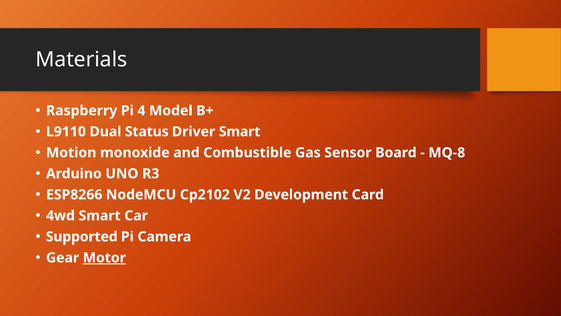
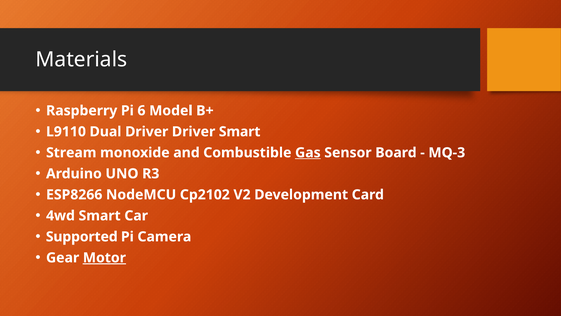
4: 4 -> 6 (141, 110)
Dual Status: Status -> Driver (147, 131)
Motion: Motion -> Stream (71, 152)
Gas underline: none -> present (308, 152)
MQ-8: MQ-8 -> MQ-3 (447, 152)
